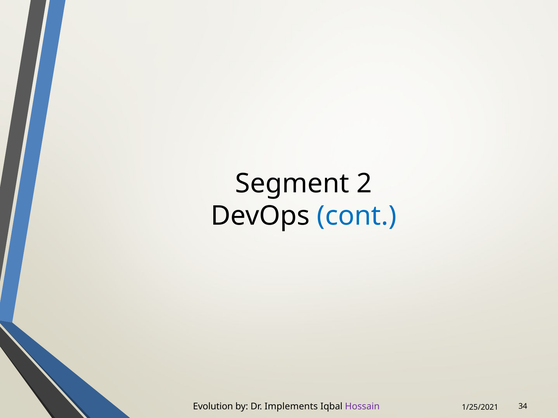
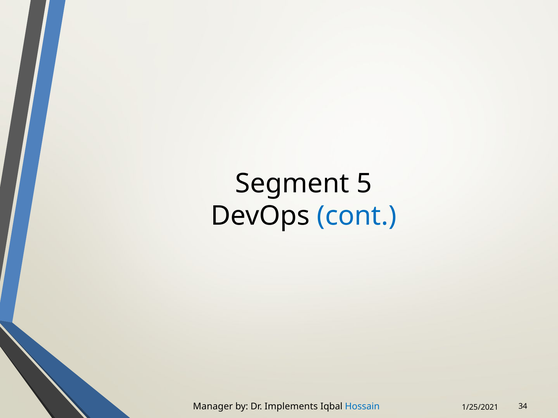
2: 2 -> 5 (364, 184)
Evolution: Evolution -> Manager (213, 407)
Hossain colour: purple -> blue (362, 407)
